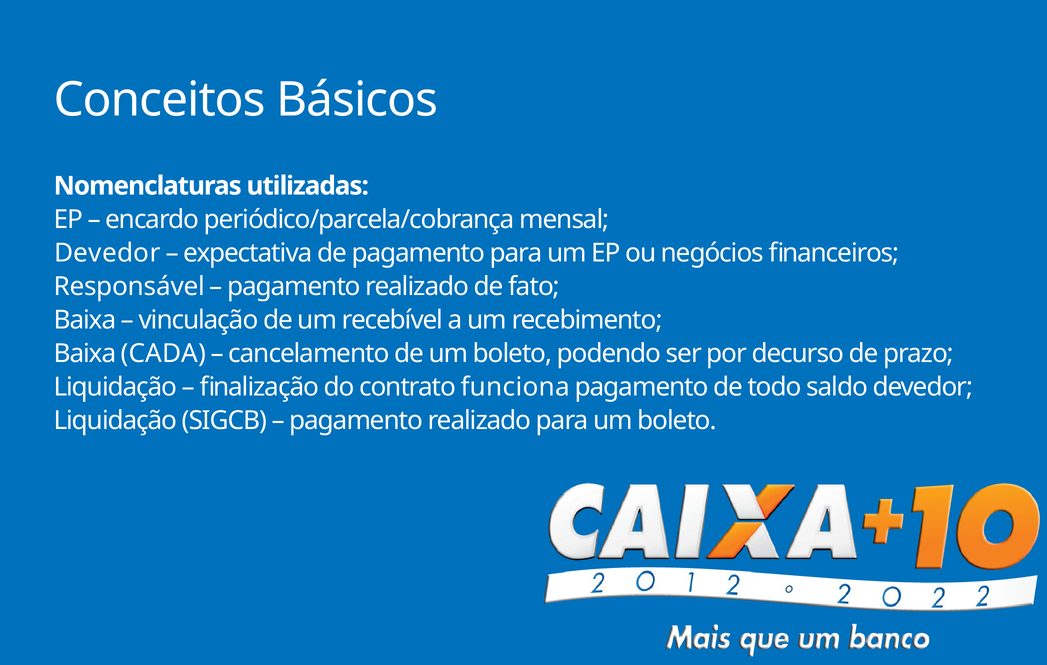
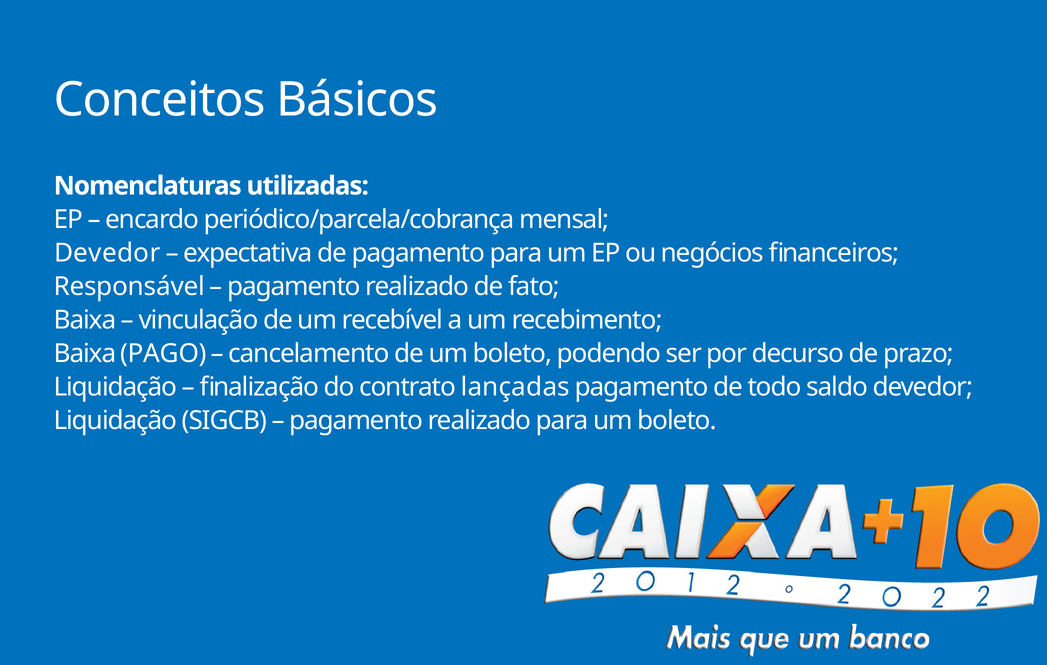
CADA: CADA -> PAGO (164, 353)
funciona: funciona -> lançadas (515, 387)
